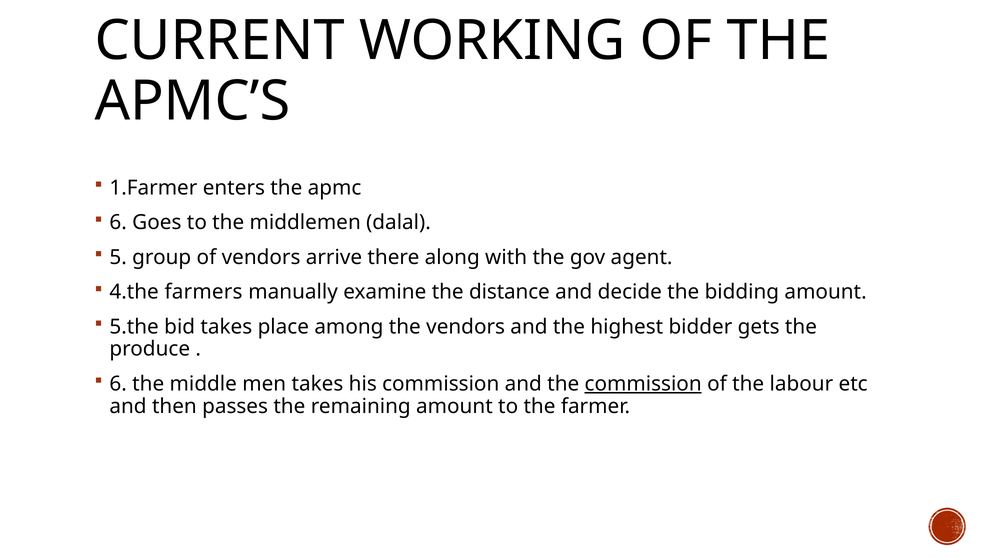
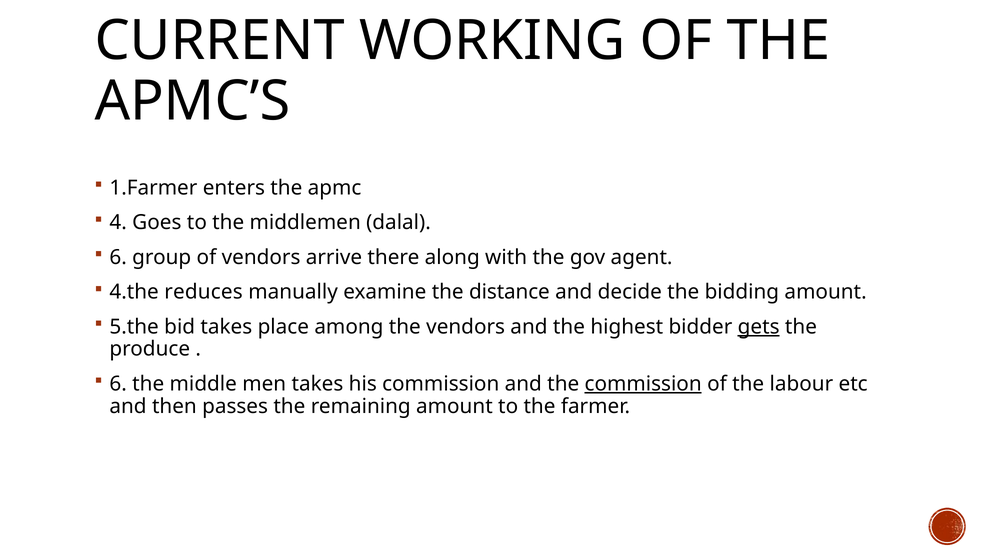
6: 6 -> 4 (118, 222)
5: 5 -> 6 (118, 257)
farmers: farmers -> reduces (204, 292)
gets underline: none -> present (759, 327)
